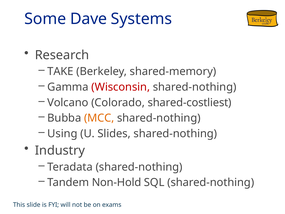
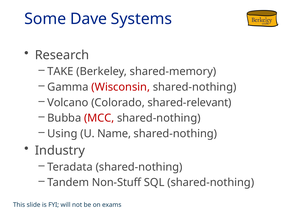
shared-costliest: shared-costliest -> shared-relevant (190, 102)
MCC colour: orange -> red (99, 118)
Slides: Slides -> Name (114, 134)
Non-Hold: Non-Hold -> Non-Stuff (117, 182)
